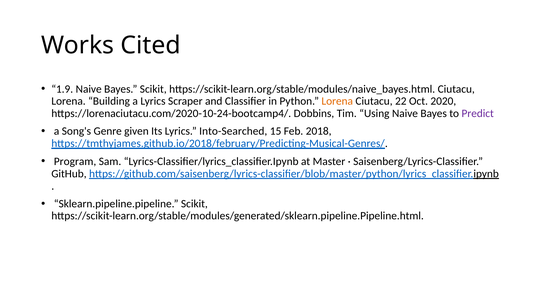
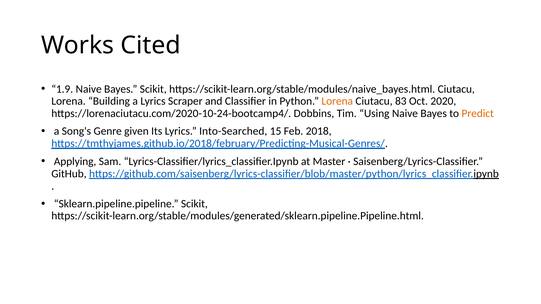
22: 22 -> 83 (401, 101)
Predict colour: purple -> orange (478, 113)
Program: Program -> Applying (75, 162)
